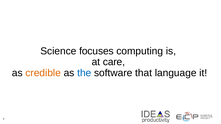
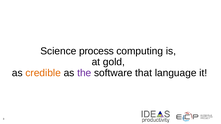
focuses: focuses -> process (96, 51)
care: care -> gold (114, 62)
the colour: blue -> purple (84, 73)
